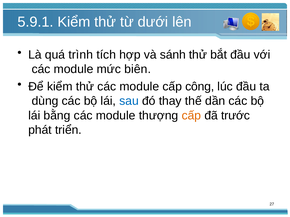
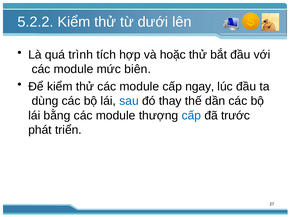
5.9.1: 5.9.1 -> 5.2.2 (35, 22)
sánh: sánh -> hoặc (173, 55)
công: công -> ngay (200, 87)
cấp colour: orange -> blue (191, 116)
